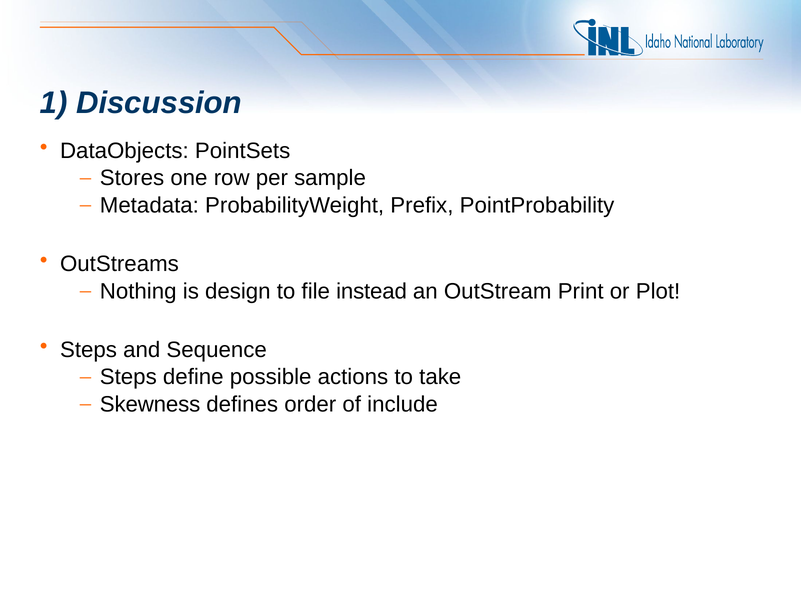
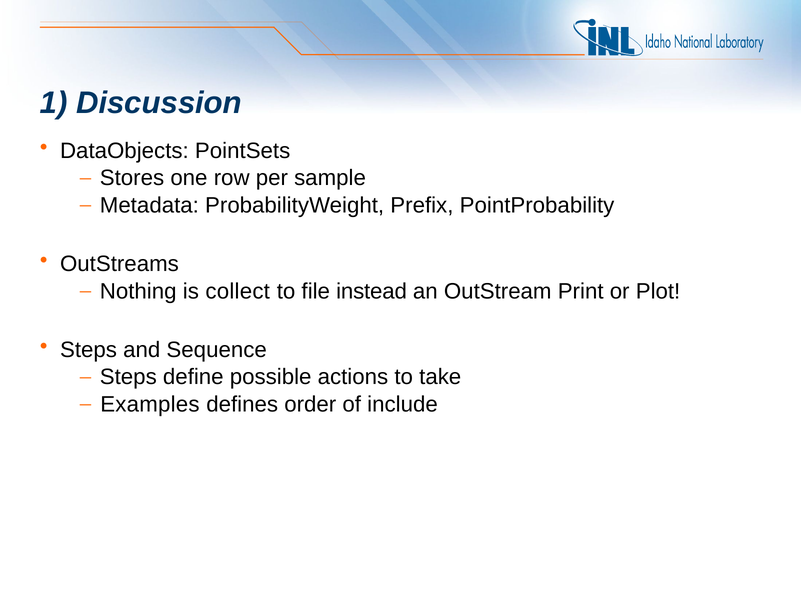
design: design -> collect (238, 291)
Skewness: Skewness -> Examples (150, 404)
